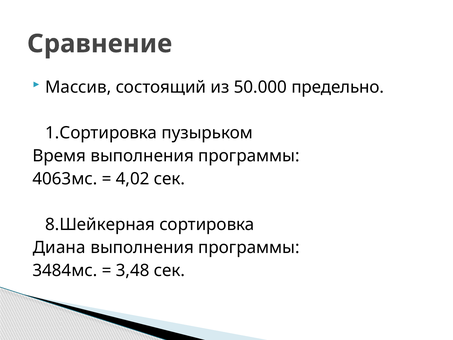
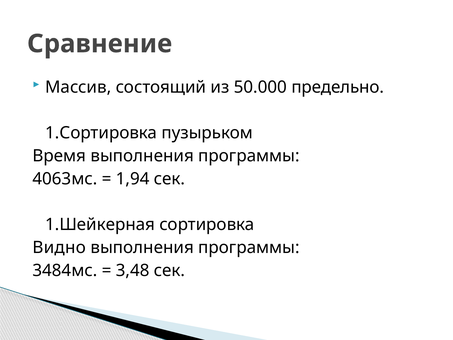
4,02: 4,02 -> 1,94 (133, 179)
8.Шейкерная: 8.Шейкерная -> 1.Шейкерная (100, 225)
Диана: Диана -> Видно (59, 247)
